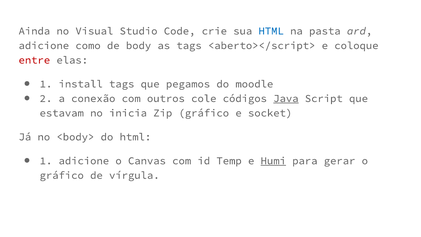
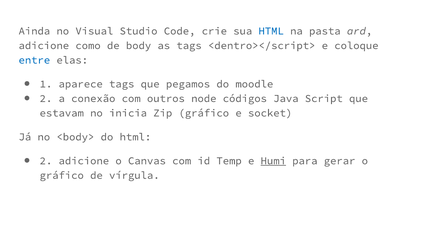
<aberto></script>: <aberto></script> -> <dentro></script> (262, 46)
entre colour: red -> blue (34, 60)
install: install -> aparece (81, 84)
cole: cole -> node (204, 98)
Java underline: present -> none (286, 98)
1: 1 -> 2 (46, 161)
